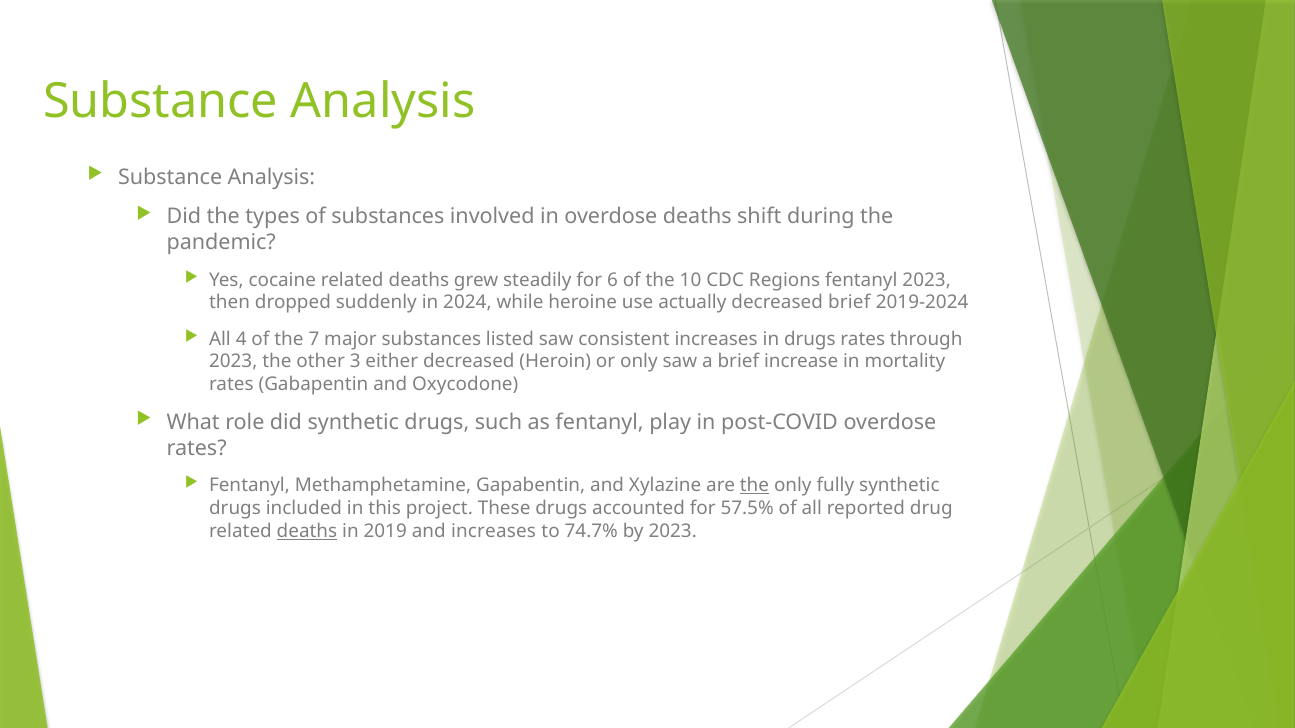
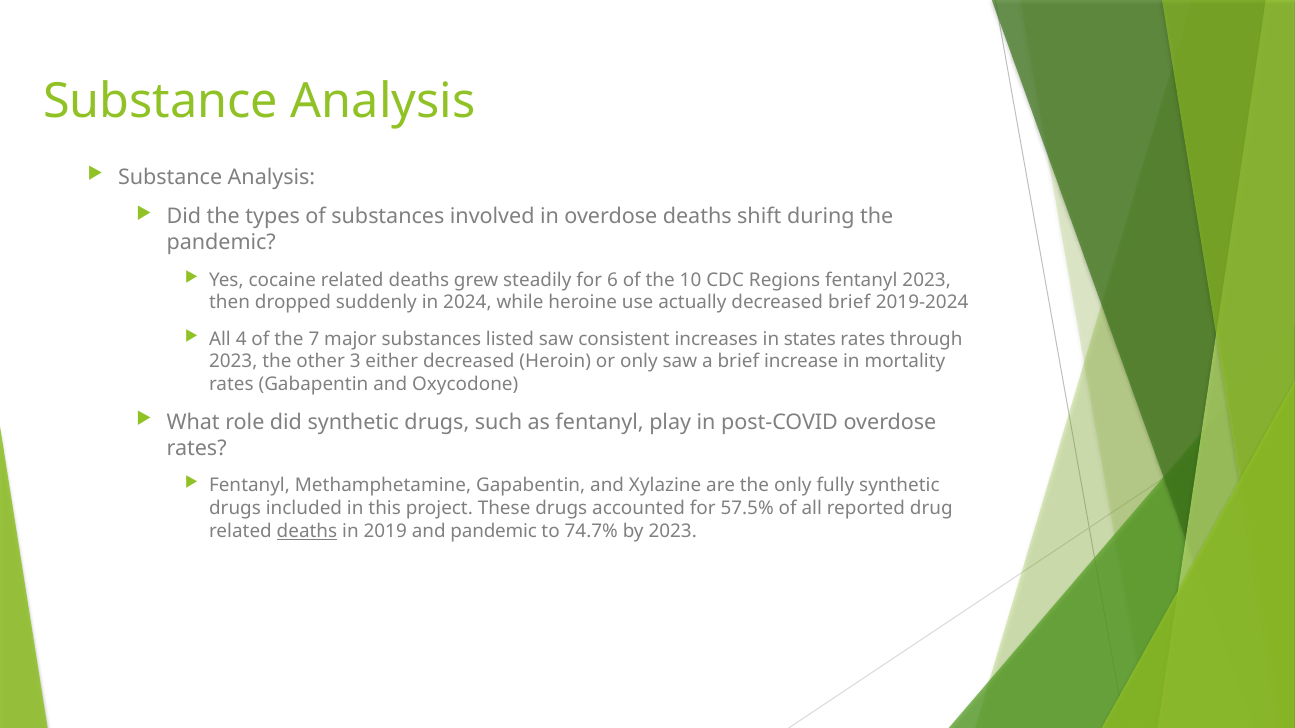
in drugs: drugs -> states (810, 339)
the underline: present -> none (754, 486)
and increases: increases -> pandemic (494, 531)
